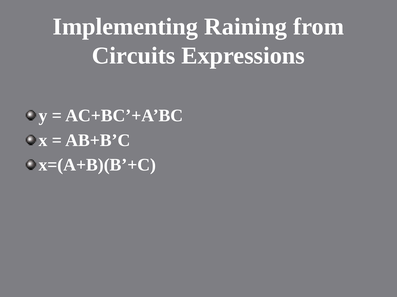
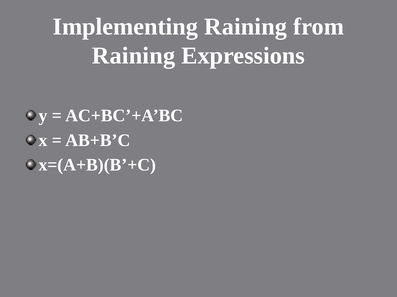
Circuits: Circuits -> Raining (133, 56)
